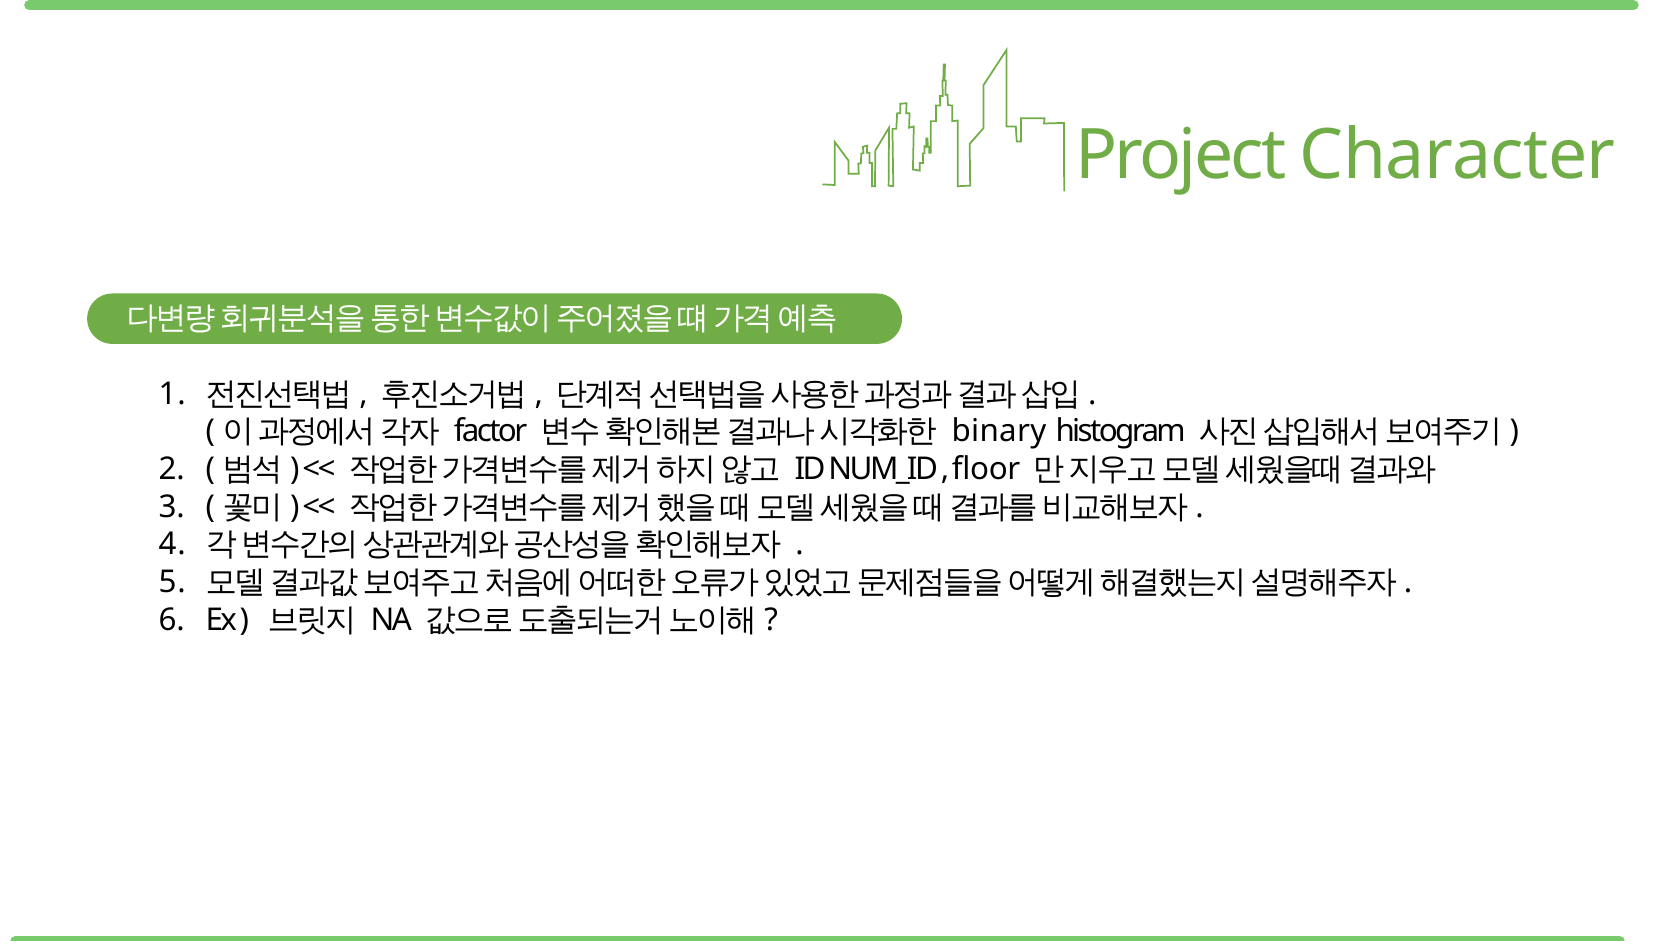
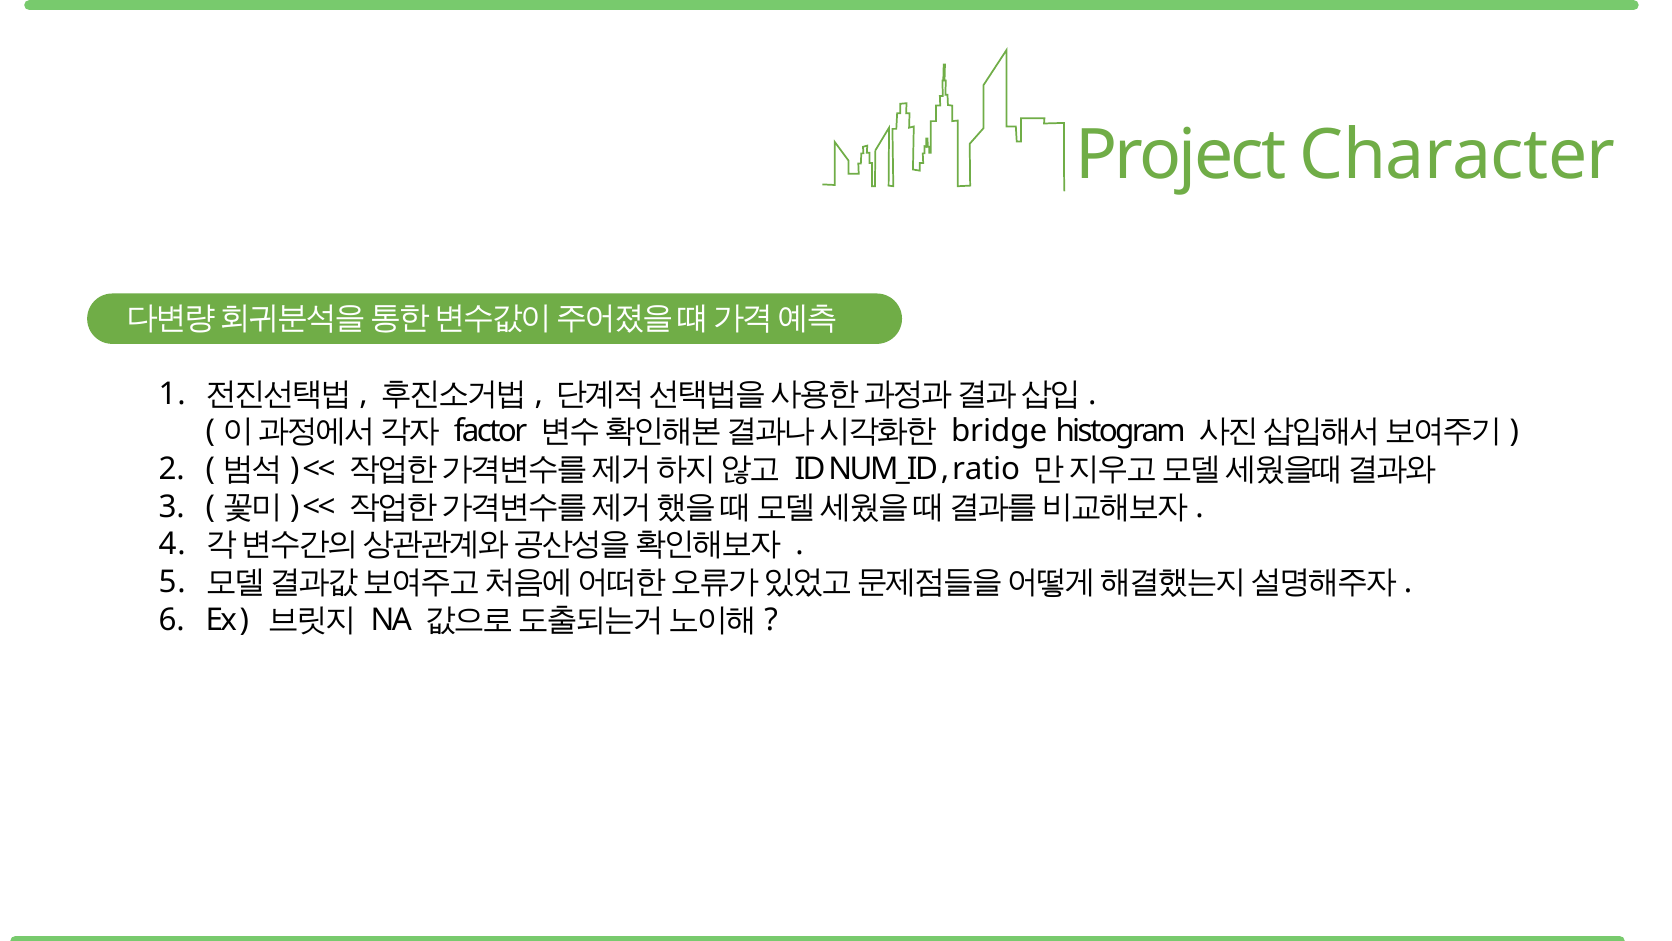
binary: binary -> bridge (999, 431)
floor: floor -> ratio (986, 469)
